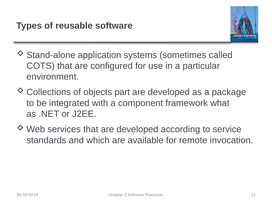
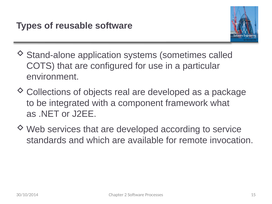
part: part -> real (122, 92)
